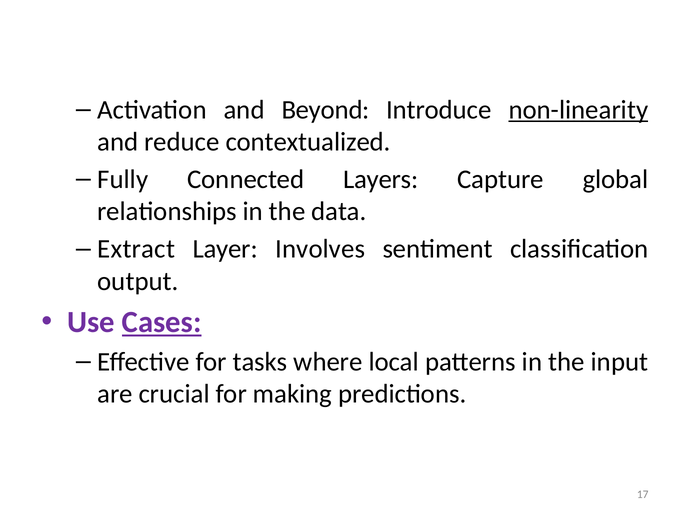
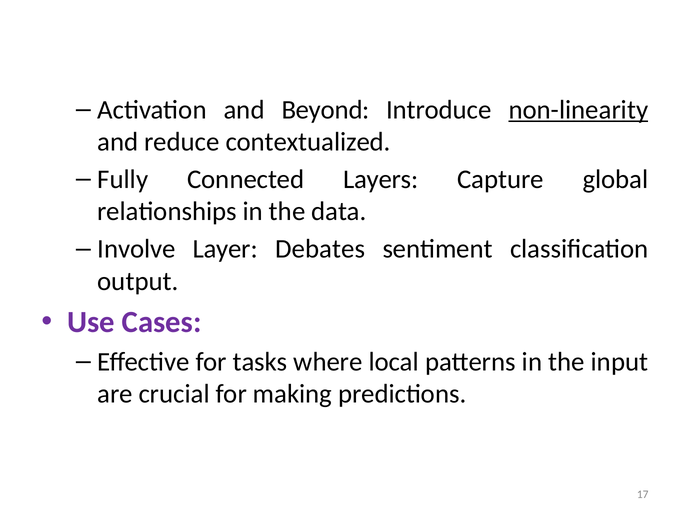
Extract: Extract -> Involve (136, 249)
Involves: Involves -> Debates (320, 249)
Cases underline: present -> none (162, 322)
